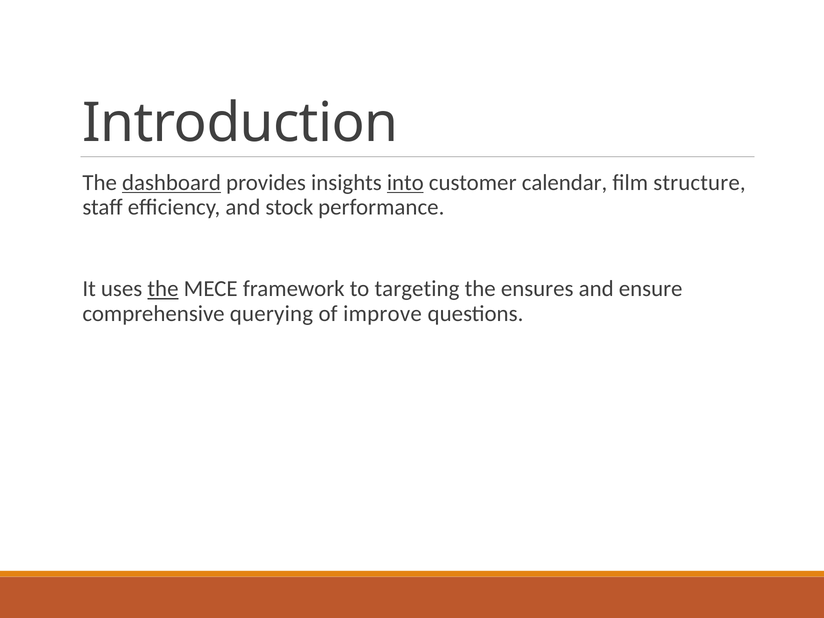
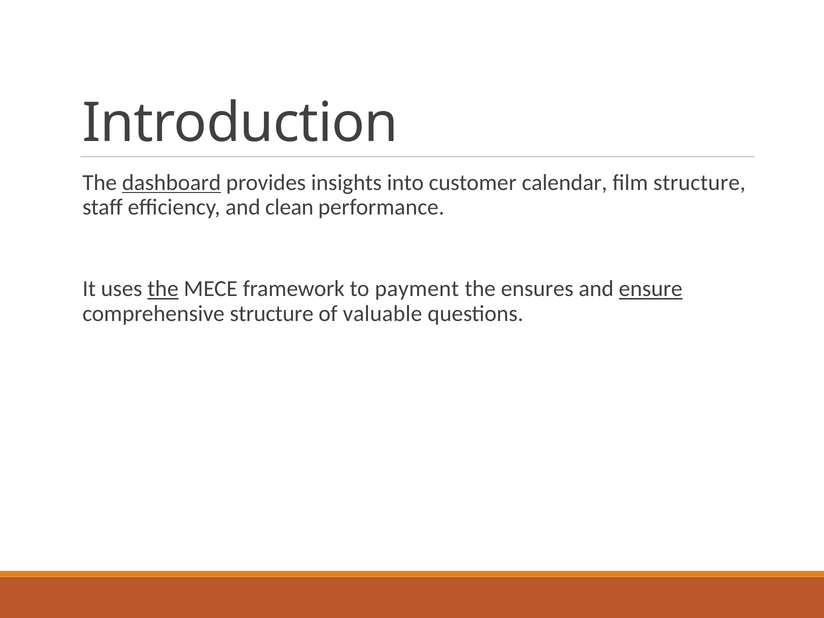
into underline: present -> none (405, 183)
stock: stock -> clean (289, 207)
targeting: targeting -> payment (417, 289)
ensure underline: none -> present (651, 289)
comprehensive querying: querying -> structure (272, 314)
improve: improve -> valuable (383, 314)
